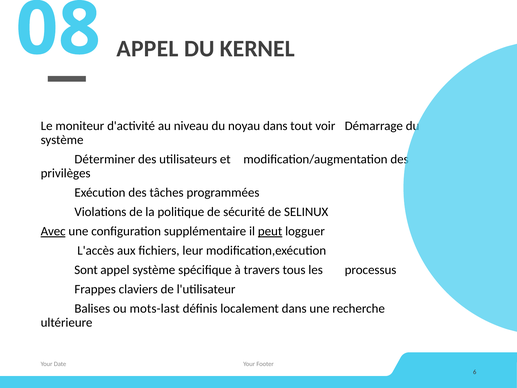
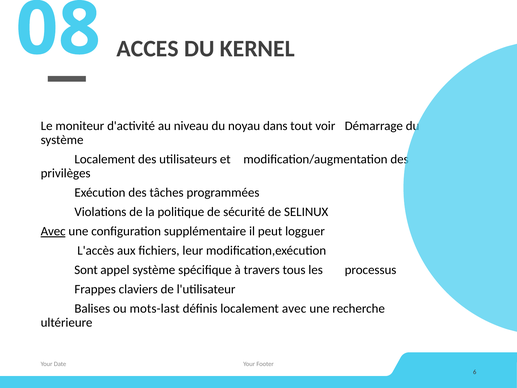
APPEL: APPEL -> ACCES (148, 49)
Déterminer: Déterminer -> Localement (105, 159)
peut underline: present -> none (270, 231)
localement dans: dans -> avec (294, 309)
